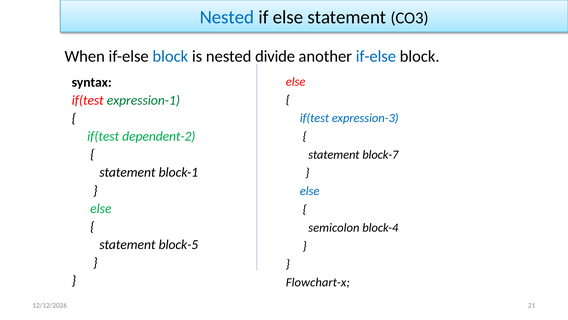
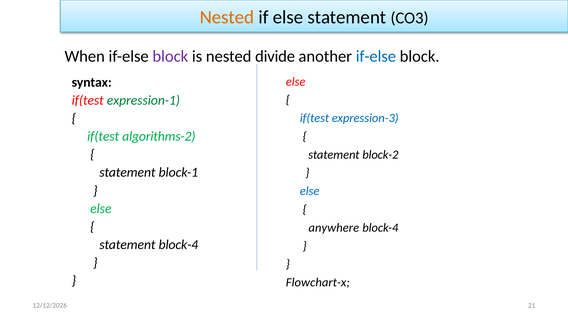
Nested colour: blue -> orange (227, 17)
block colour: blue -> purple (170, 56)
dependent-2: dependent-2 -> algorithms-2 (159, 136)
block-7: block-7 -> block-2 (380, 154)
semicolon: semicolon -> anywhere (334, 227)
statement block-5: block-5 -> block-4 (178, 244)
